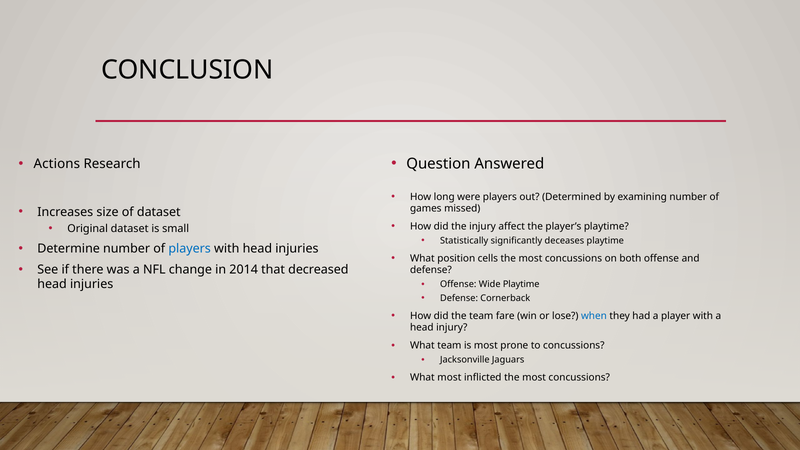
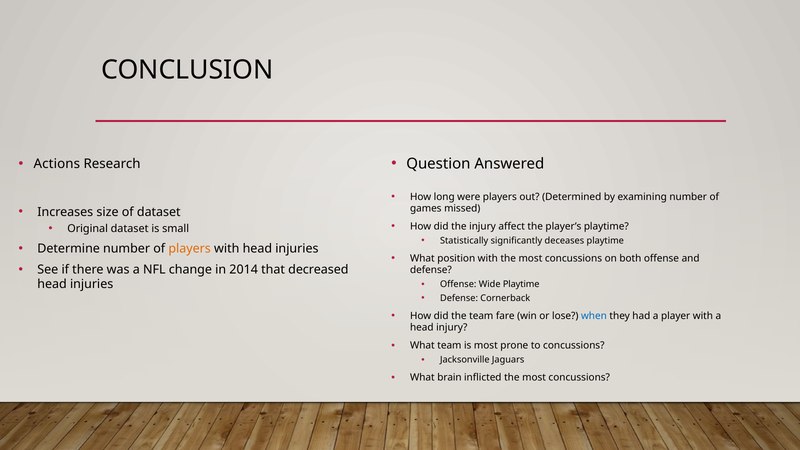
players colour: blue -> orange (190, 249)
position cells: cells -> with (488, 259)
What most: most -> brain (449, 378)
